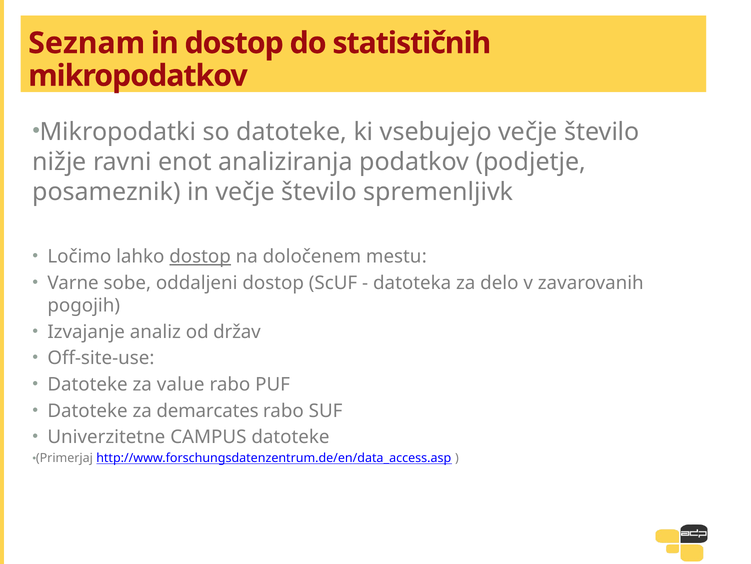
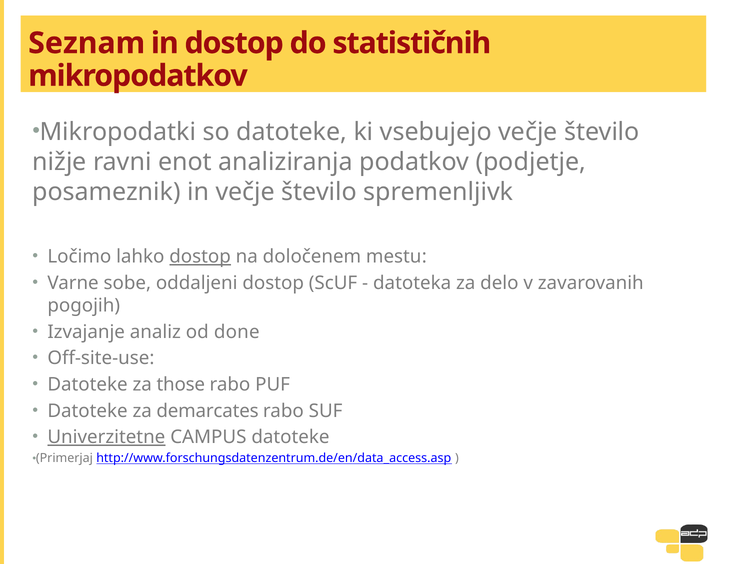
držav: držav -> done (237, 331)
value: value -> those (181, 384)
Univerzitetne underline: none -> present (106, 437)
